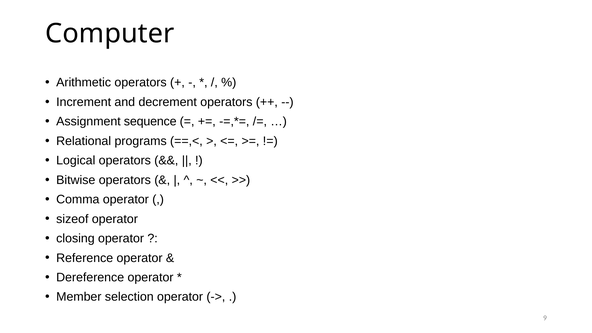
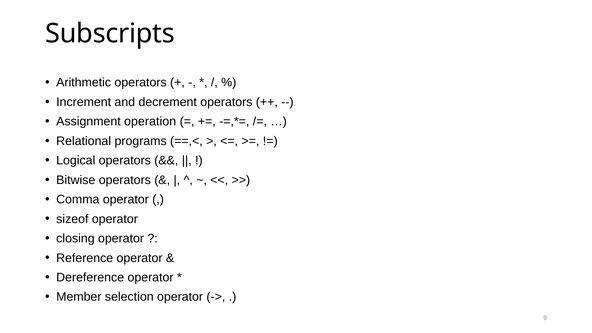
Computer: Computer -> Subscripts (110, 33)
sequence: sequence -> operation (150, 122)
